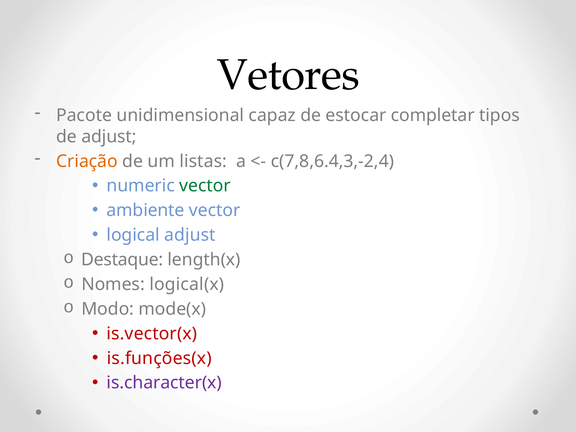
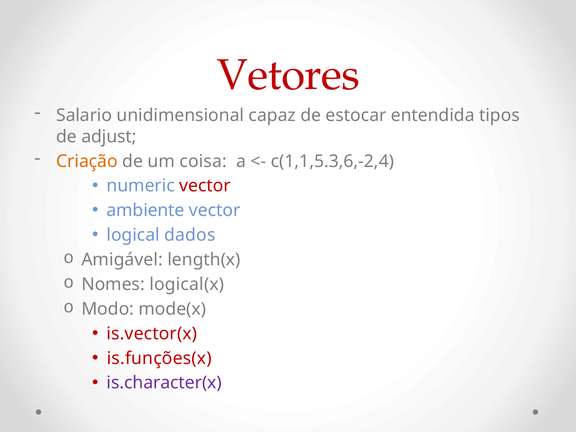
Vetores colour: black -> red (288, 75)
Pacote: Pacote -> Salario (84, 115)
completar: completar -> entendida (433, 115)
listas: listas -> coisa (203, 161)
c(7,8,6.4,3,-2,4: c(7,8,6.4,3,-2,4 -> c(1,1,5.3,6,-2,4 (332, 161)
vector colour: green -> red (205, 186)
logical adjust: adjust -> dados (190, 235)
Destaque: Destaque -> Amigável (122, 260)
